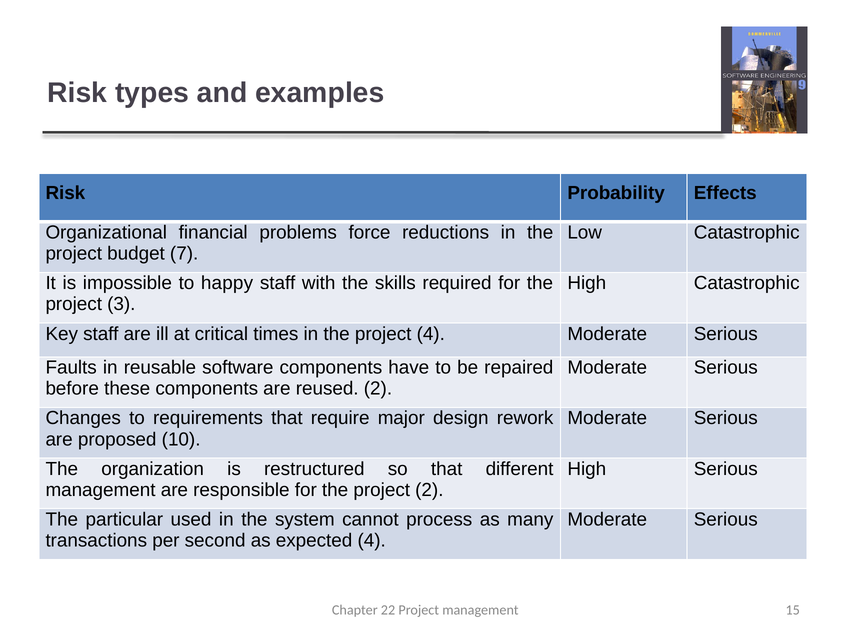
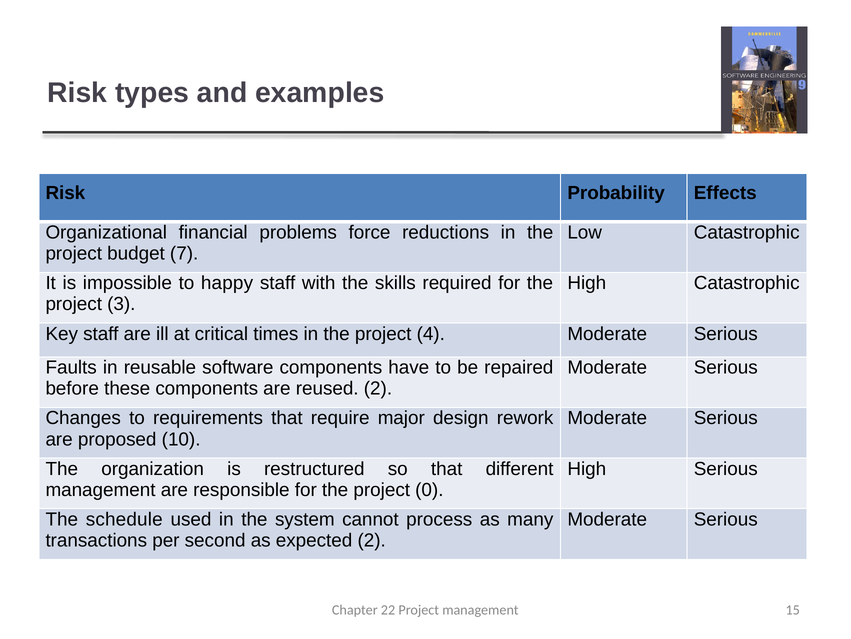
project 2: 2 -> 0 (429, 489)
particular: particular -> schedule (124, 519)
expected 4: 4 -> 2 (372, 540)
